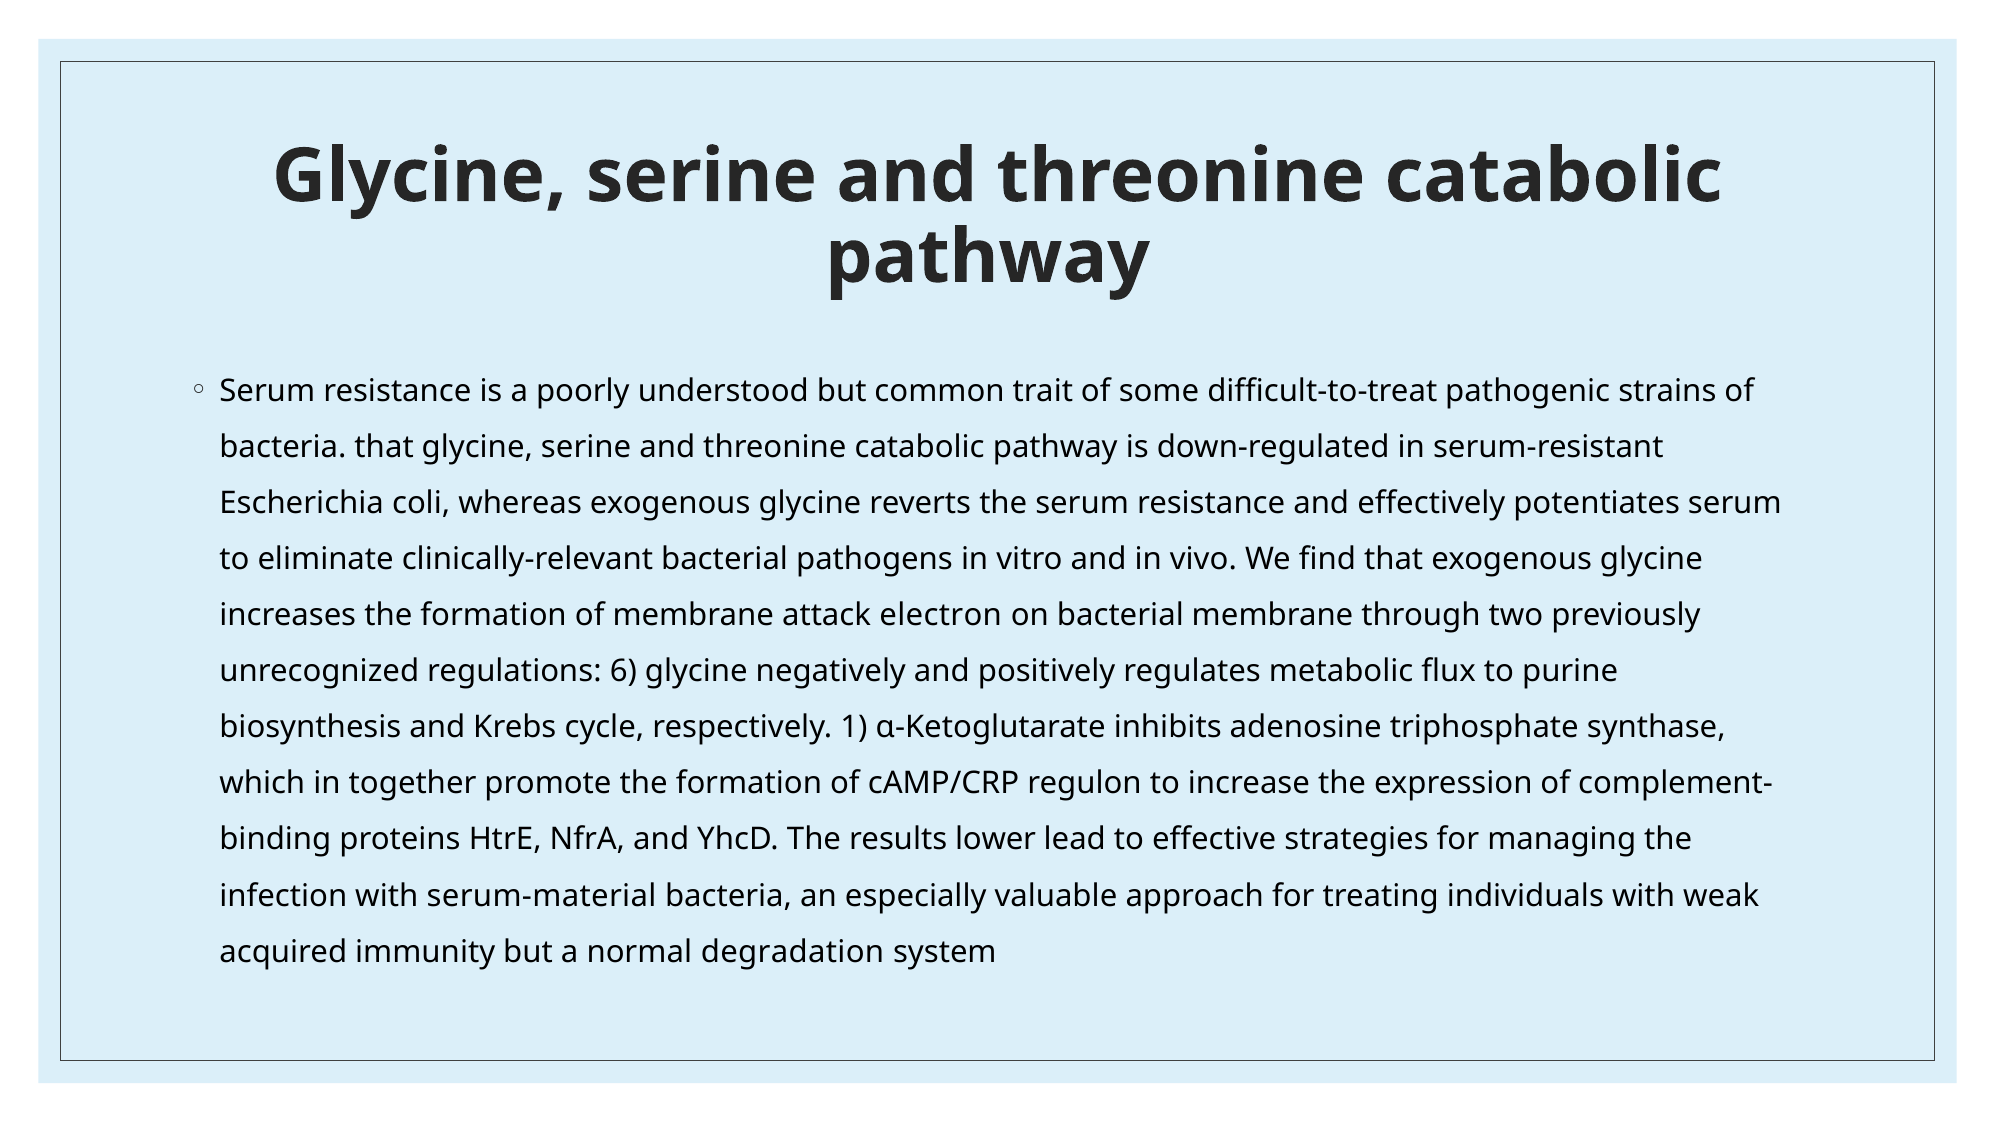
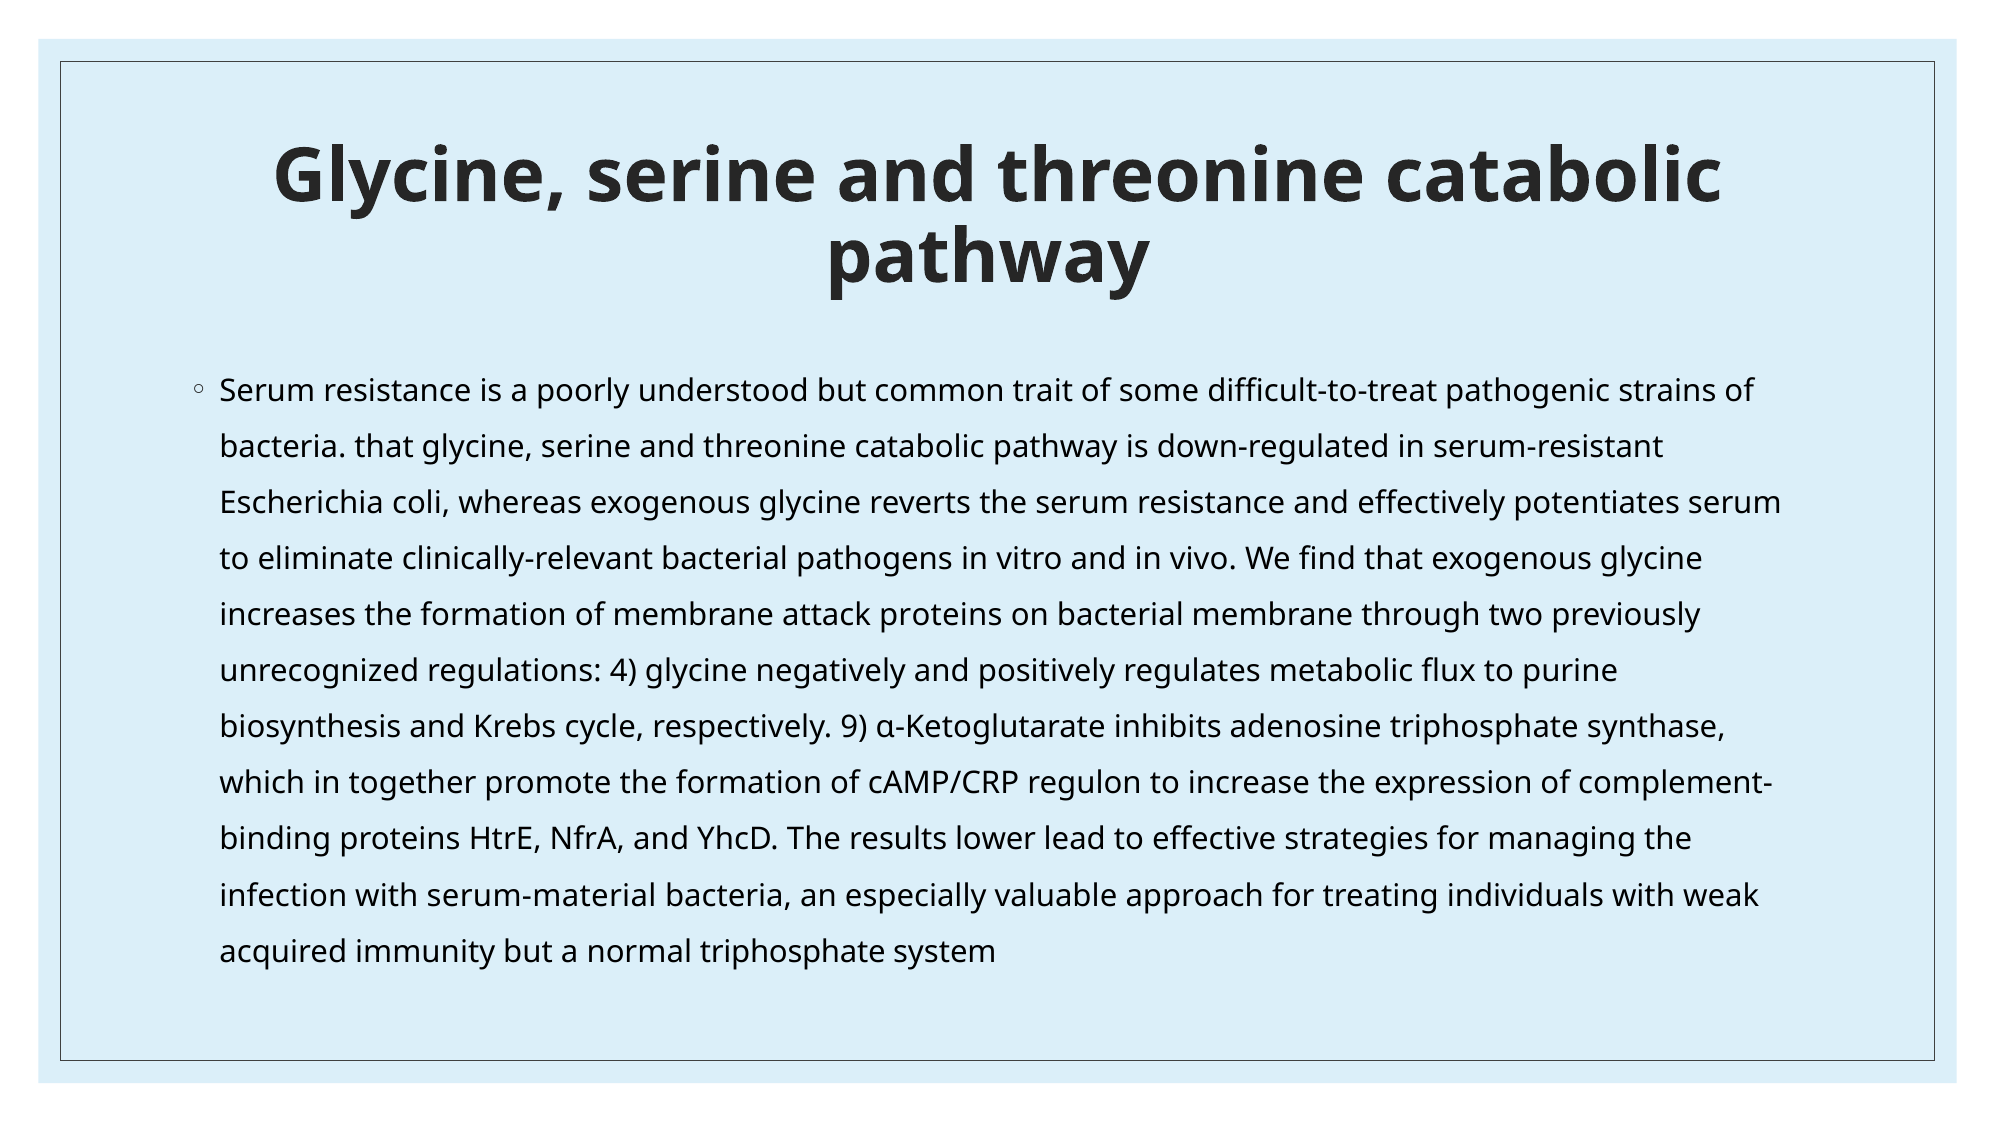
attack electron: electron -> proteins (941, 615)
6: 6 -> 4 (623, 672)
1: 1 -> 9 (854, 728)
normal degradation: degradation -> triphosphate (793, 952)
